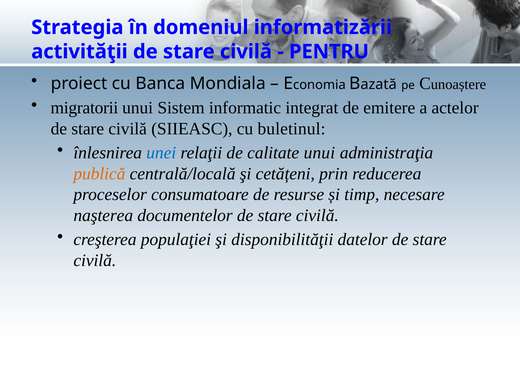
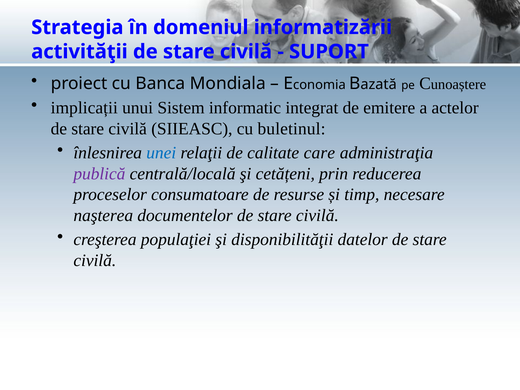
PENTRU: PENTRU -> SUPORT (329, 52)
migratorii: migratorii -> implicații (84, 108)
calitate unui: unui -> care (319, 153)
publică colour: orange -> purple (99, 174)
